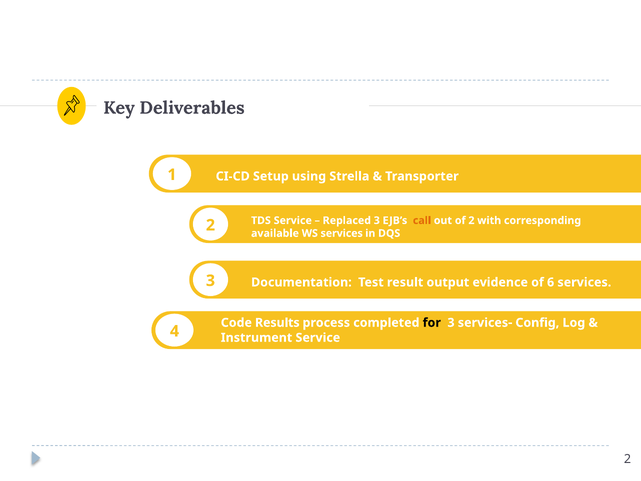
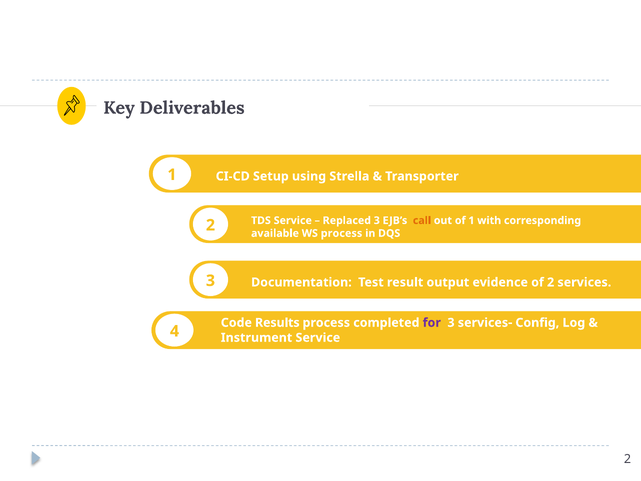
of 2: 2 -> 1 (471, 220)
WS services: services -> process (342, 233)
of 6: 6 -> 2 (551, 282)
for colour: black -> purple (432, 323)
